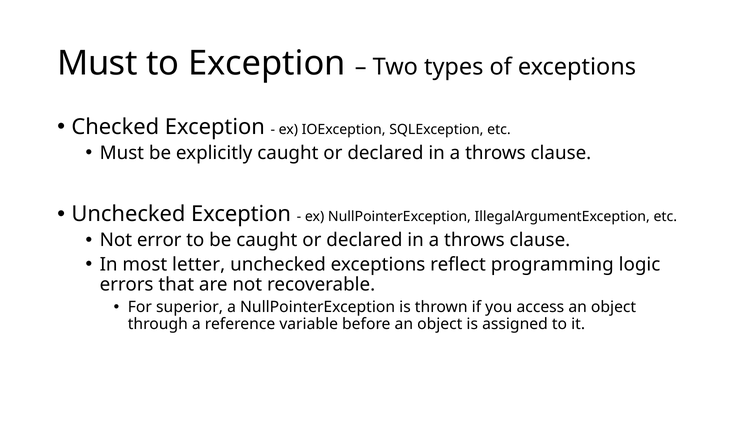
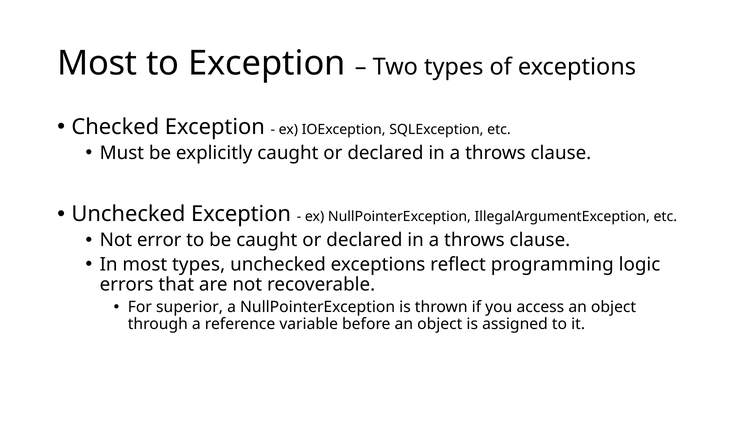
Must: Must -> Most (97, 63)
most letter: letter -> types (199, 264)
